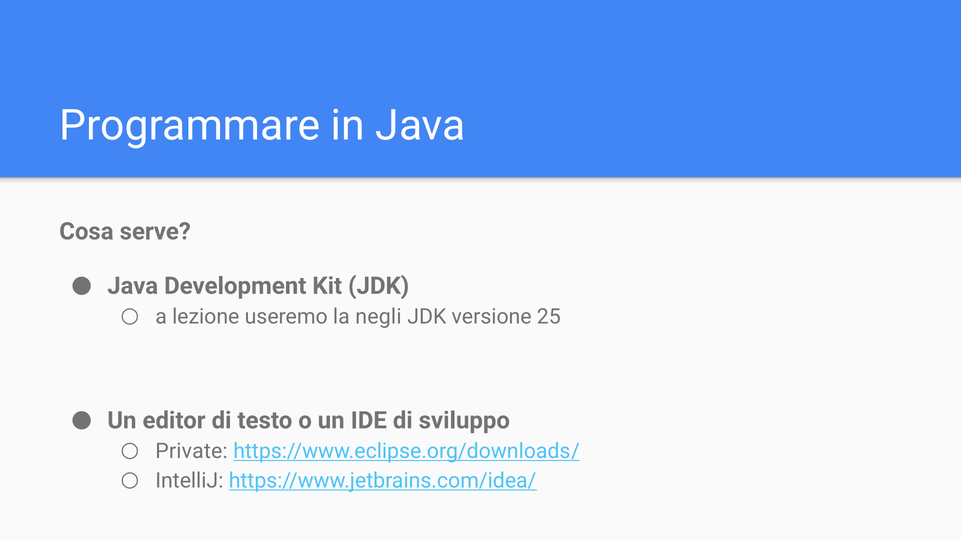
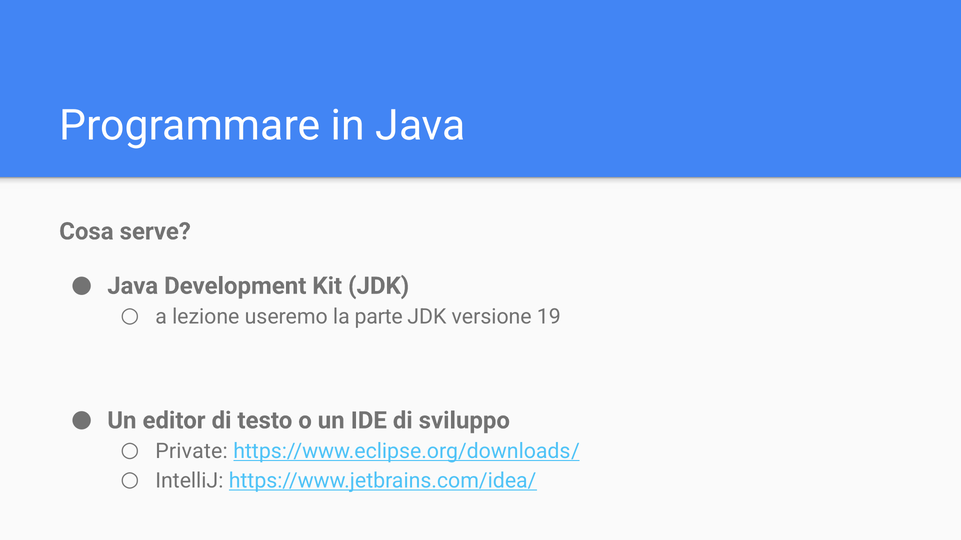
negli: negli -> parte (379, 317)
25: 25 -> 19 (549, 317)
